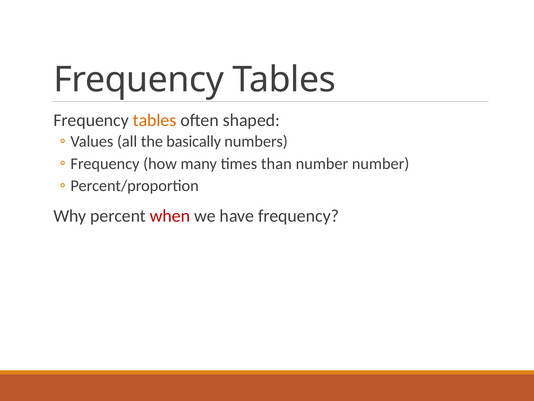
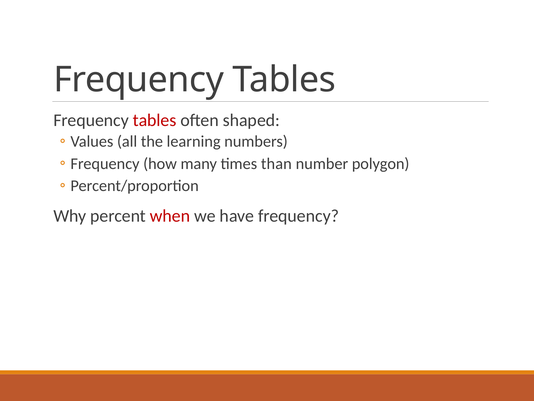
tables colour: orange -> red (155, 120)
basically: basically -> learning (194, 141)
number number: number -> polygon (381, 163)
